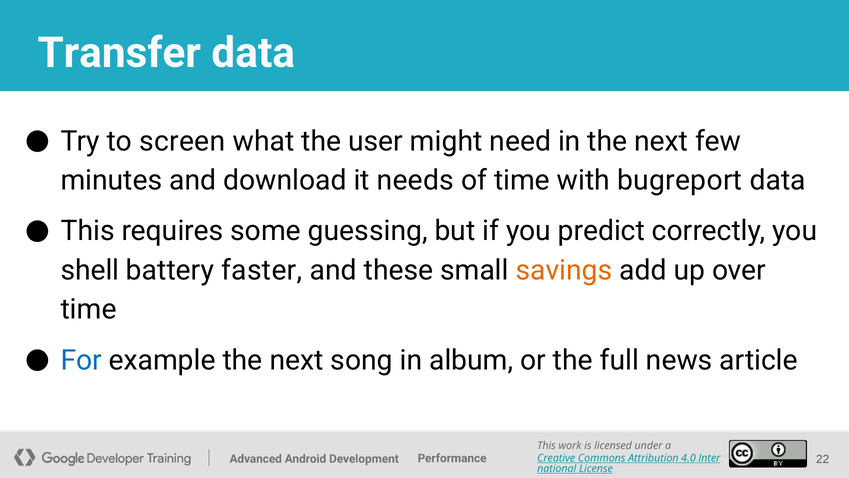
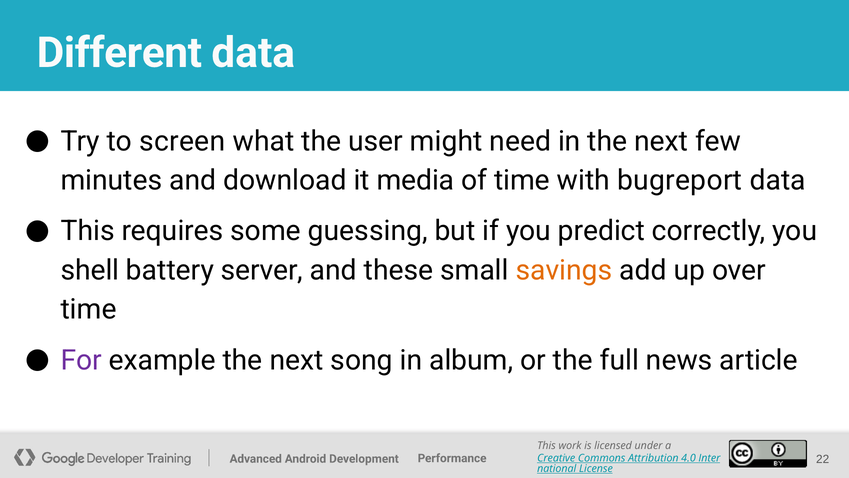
Transfer: Transfer -> Different (119, 53)
needs: needs -> media (415, 180)
faster: faster -> server (262, 270)
For colour: blue -> purple (81, 360)
